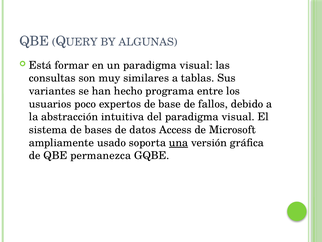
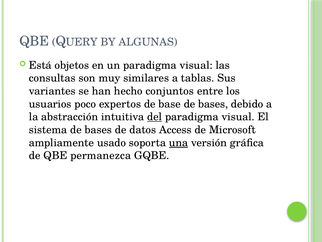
formar: formar -> objetos (72, 65)
programa: programa -> conjuntos (170, 91)
base de fallos: fallos -> bases (213, 104)
del underline: none -> present (155, 117)
